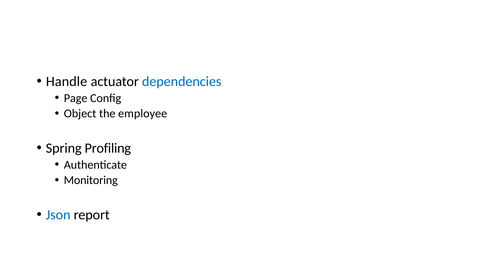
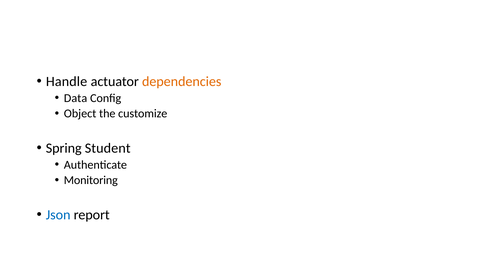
dependencies colour: blue -> orange (182, 81)
Page: Page -> Data (76, 98)
employee: employee -> customize (143, 114)
Profiling: Profiling -> Student (108, 148)
